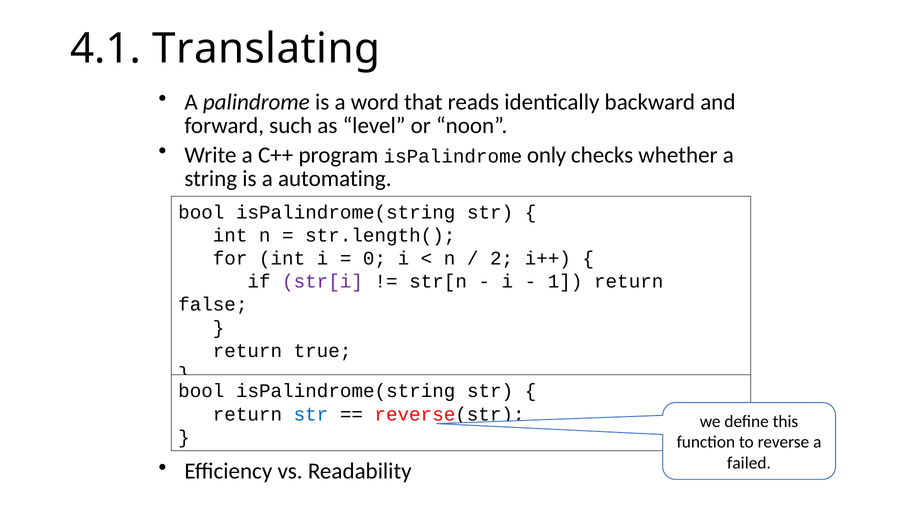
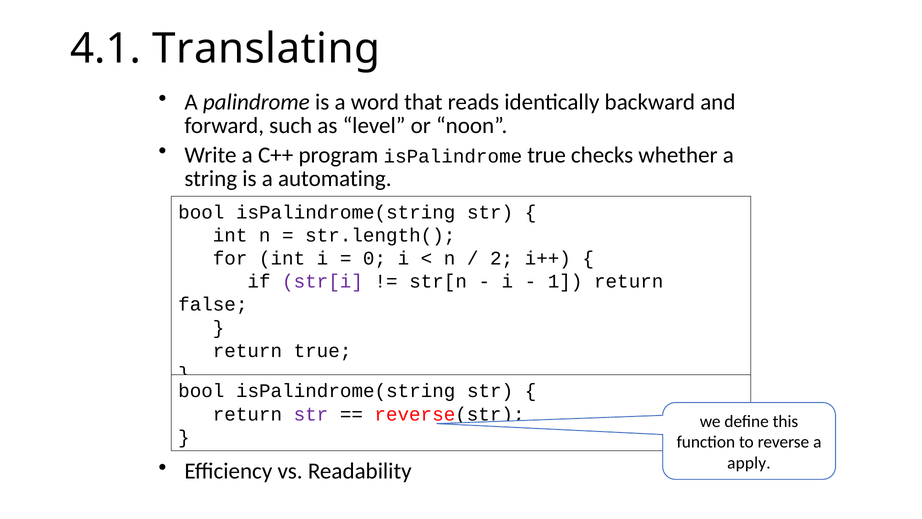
isPalindrome only: only -> true (547, 155)
str colour: blue -> purple (311, 414)
failed: failed -> apply (749, 463)
